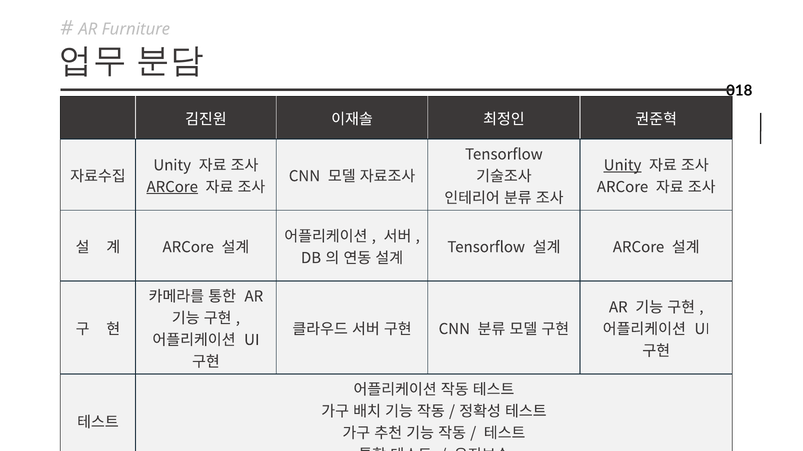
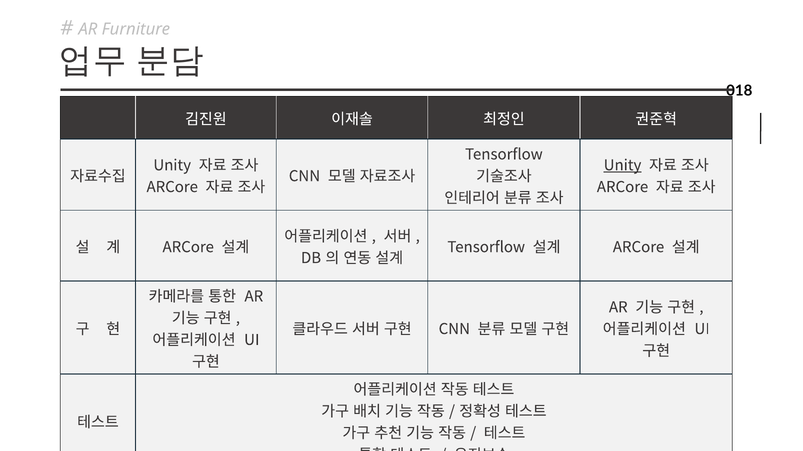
ARCore underline: present -> none (172, 187)
